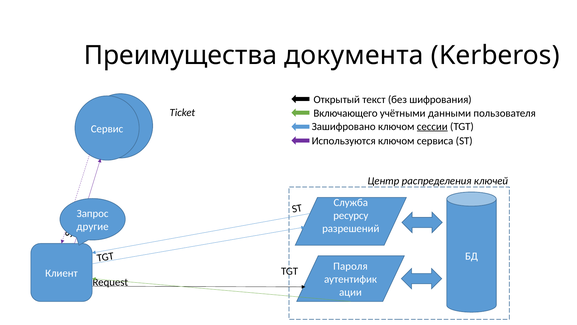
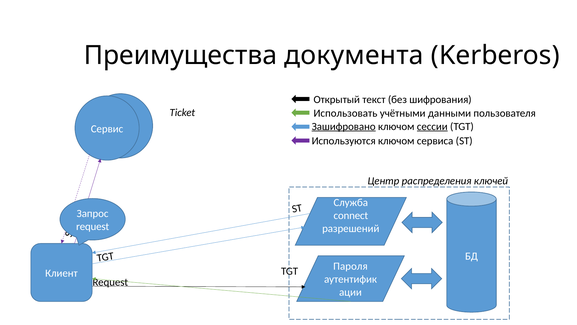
Включающего: Включающего -> Использовать (345, 113)
Зашифровано underline: none -> present (344, 126)
ресурсу: ресурсу -> connect (351, 215)
другие: другие -> request (93, 226)
